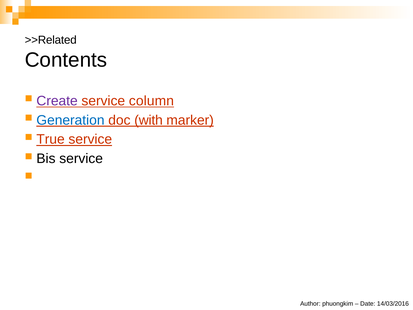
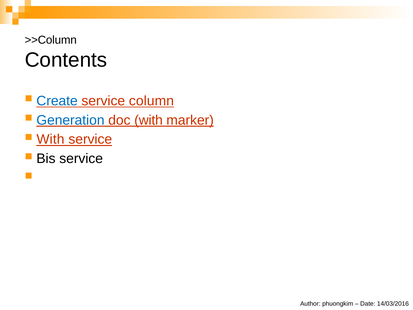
>>Related: >>Related -> >>Column (51, 40)
Create colour: purple -> blue (57, 101)
True: True -> With (50, 139)
